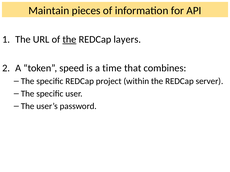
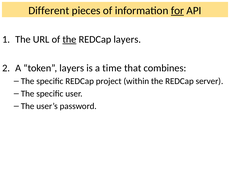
Maintain: Maintain -> Different (49, 11)
for underline: none -> present (177, 11)
token speed: speed -> layers (72, 68)
